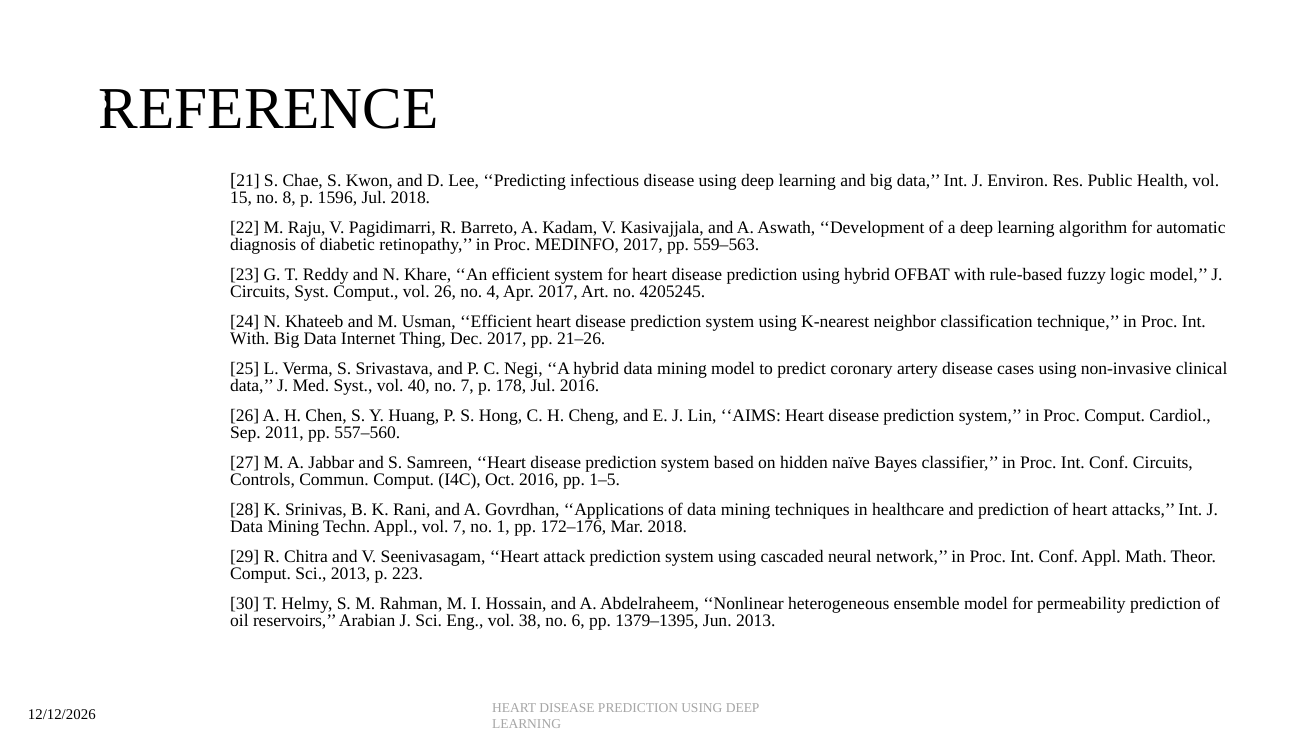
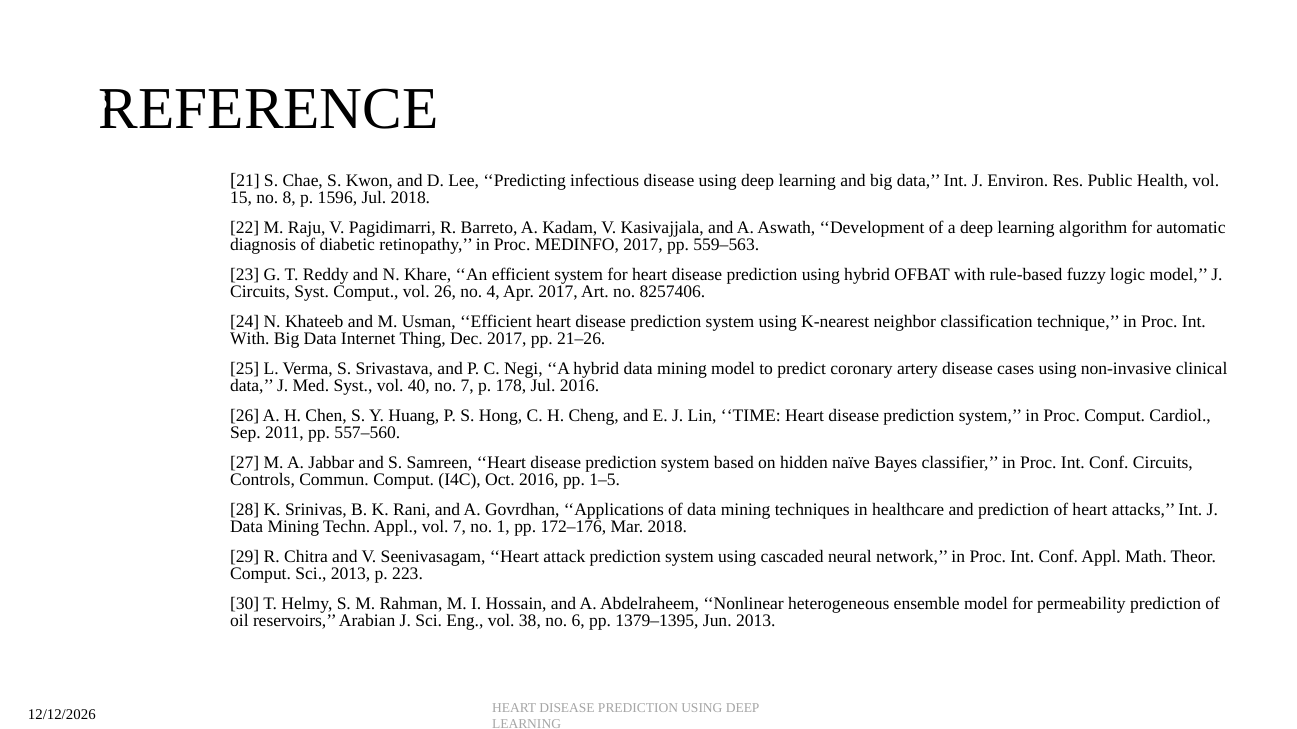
4205245: 4205245 -> 8257406 (672, 292)
AIMS: AIMS -> TIME (751, 416)
